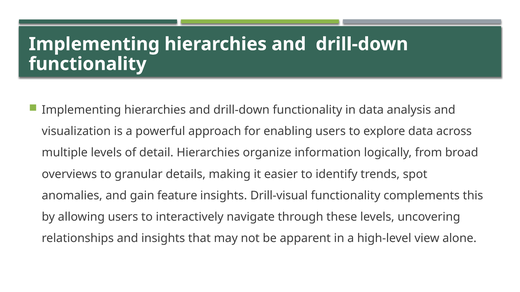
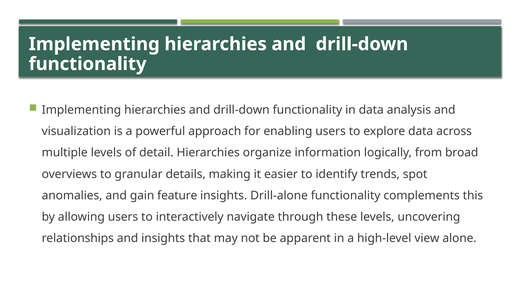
Drill-visual: Drill-visual -> Drill-alone (279, 196)
